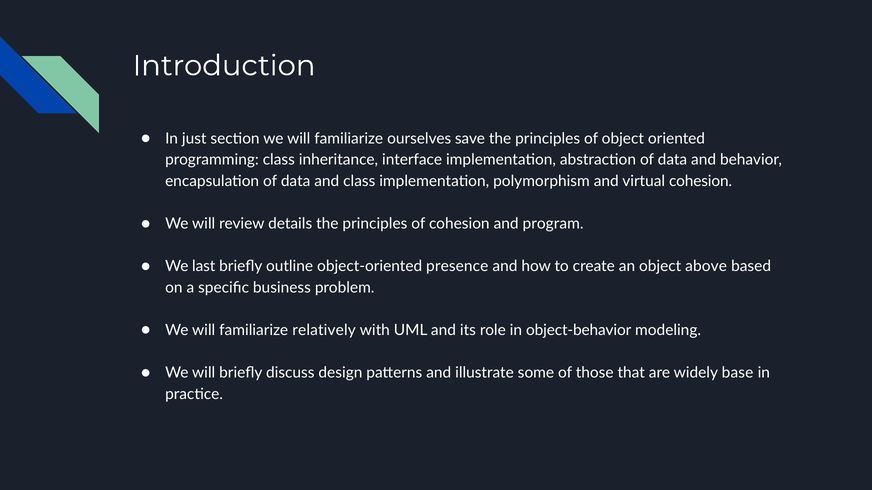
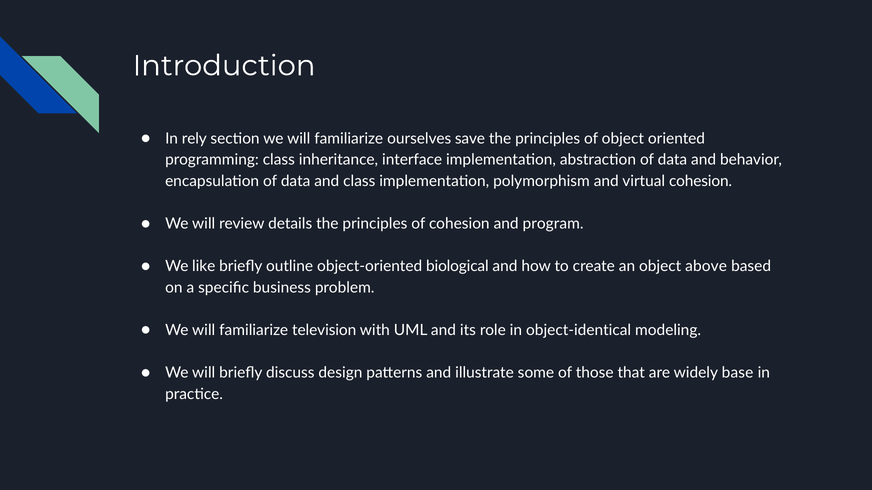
just: just -> rely (194, 139)
last: last -> like (204, 267)
presence: presence -> biological (457, 267)
relatively: relatively -> television (324, 330)
object-behavior: object-behavior -> object-identical (579, 330)
